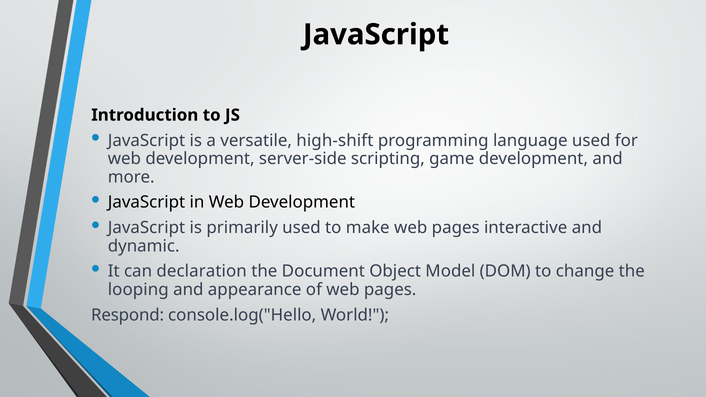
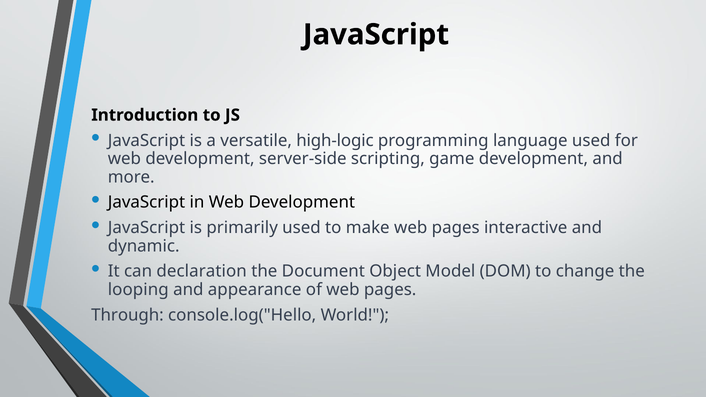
high-shift: high-shift -> high-logic (335, 141)
Respond: Respond -> Through (128, 315)
